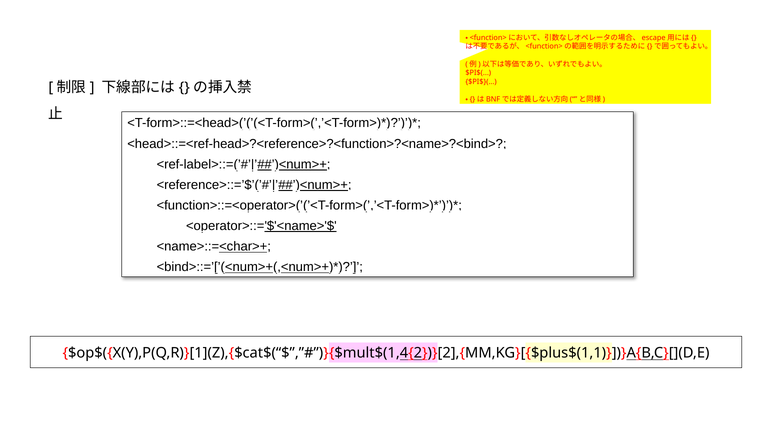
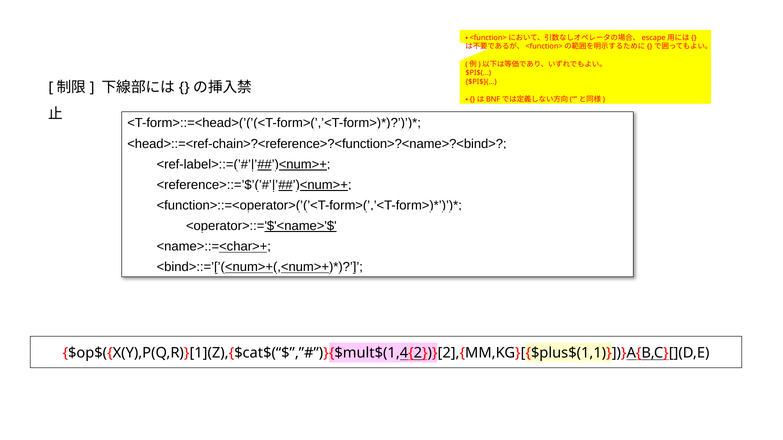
<head>::=<ref-head>?<reference>?<function>?<name>?<bind>: <head>::=<ref-head>?<reference>?<function>?<name>?<bind> -> <head>::=<ref-chain>?<reference>?<function>?<name>?<bind> (317, 144)
